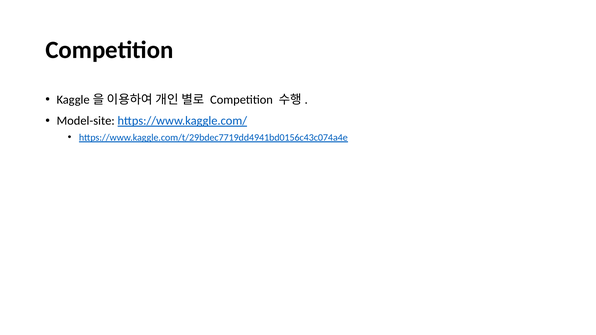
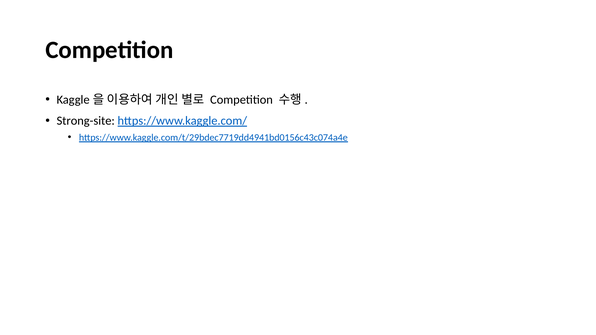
Model-site: Model-site -> Strong-site (86, 121)
